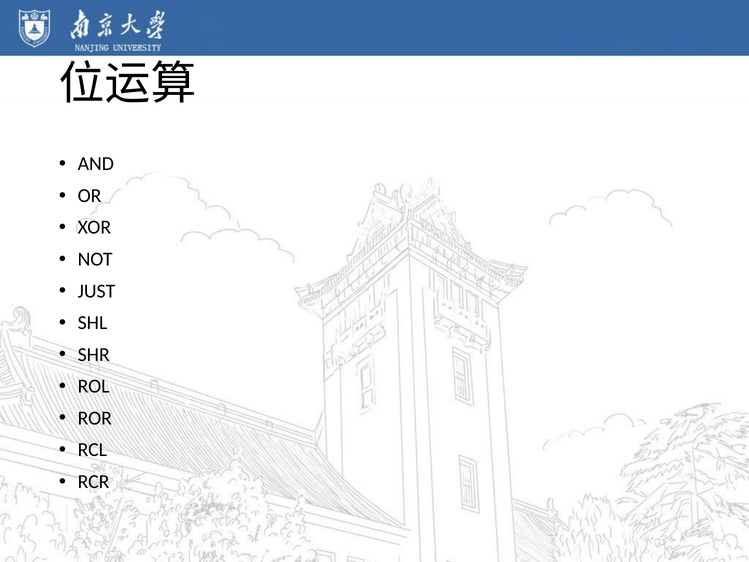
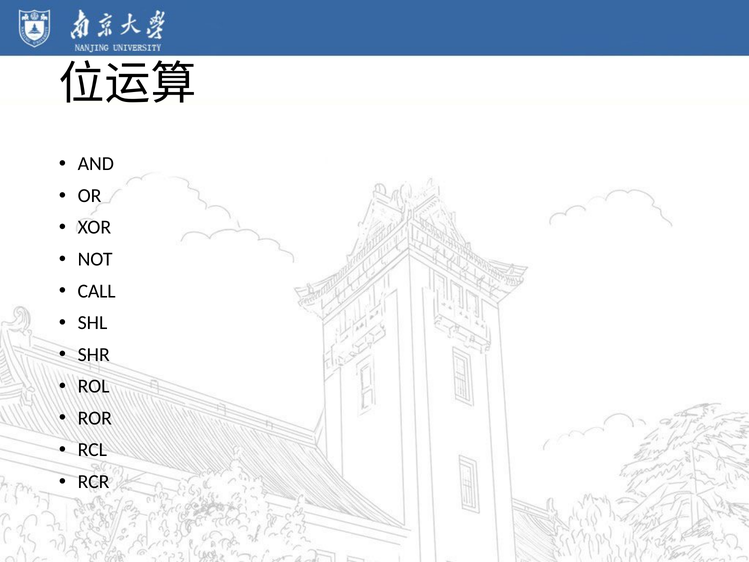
JUST: JUST -> CALL (97, 291)
